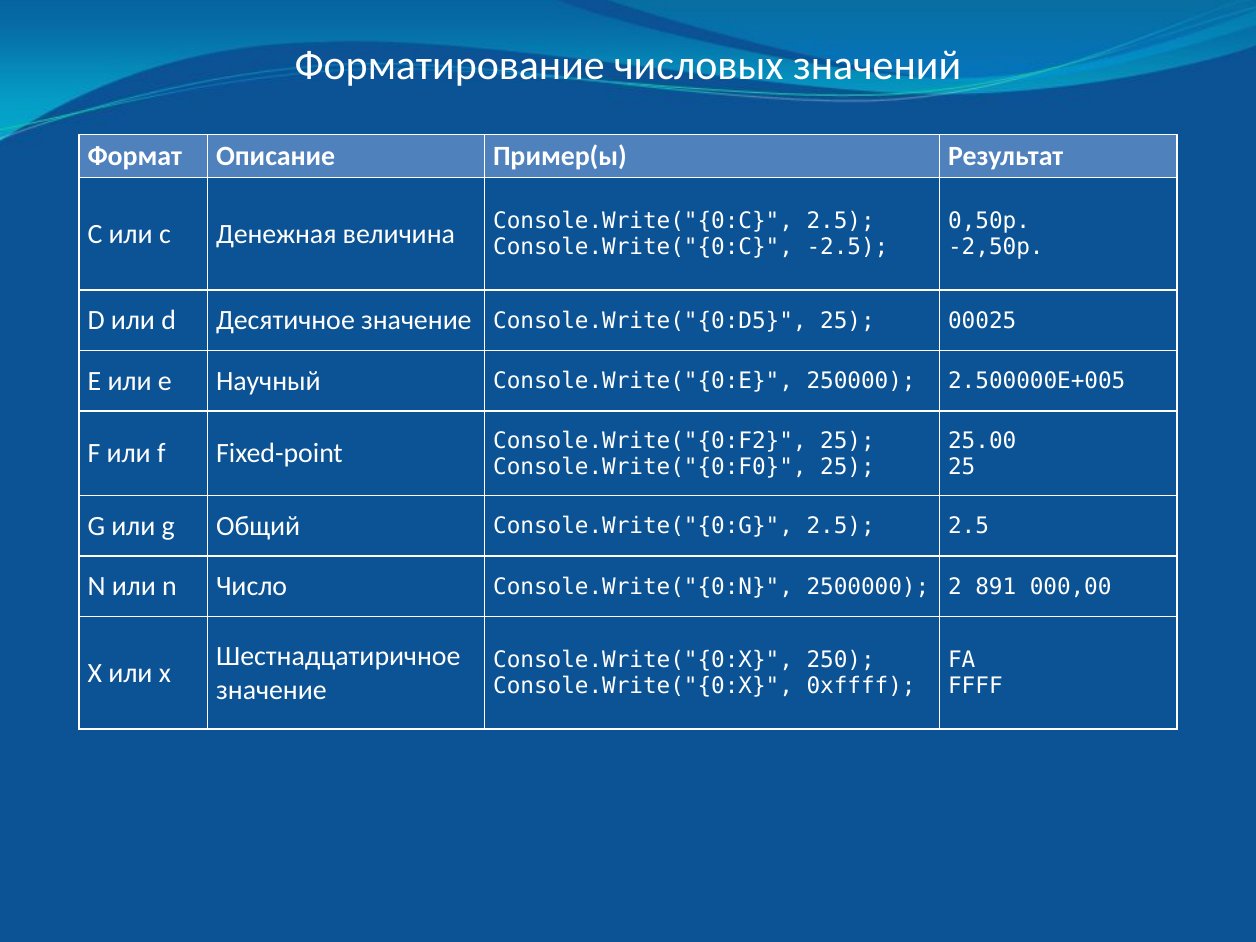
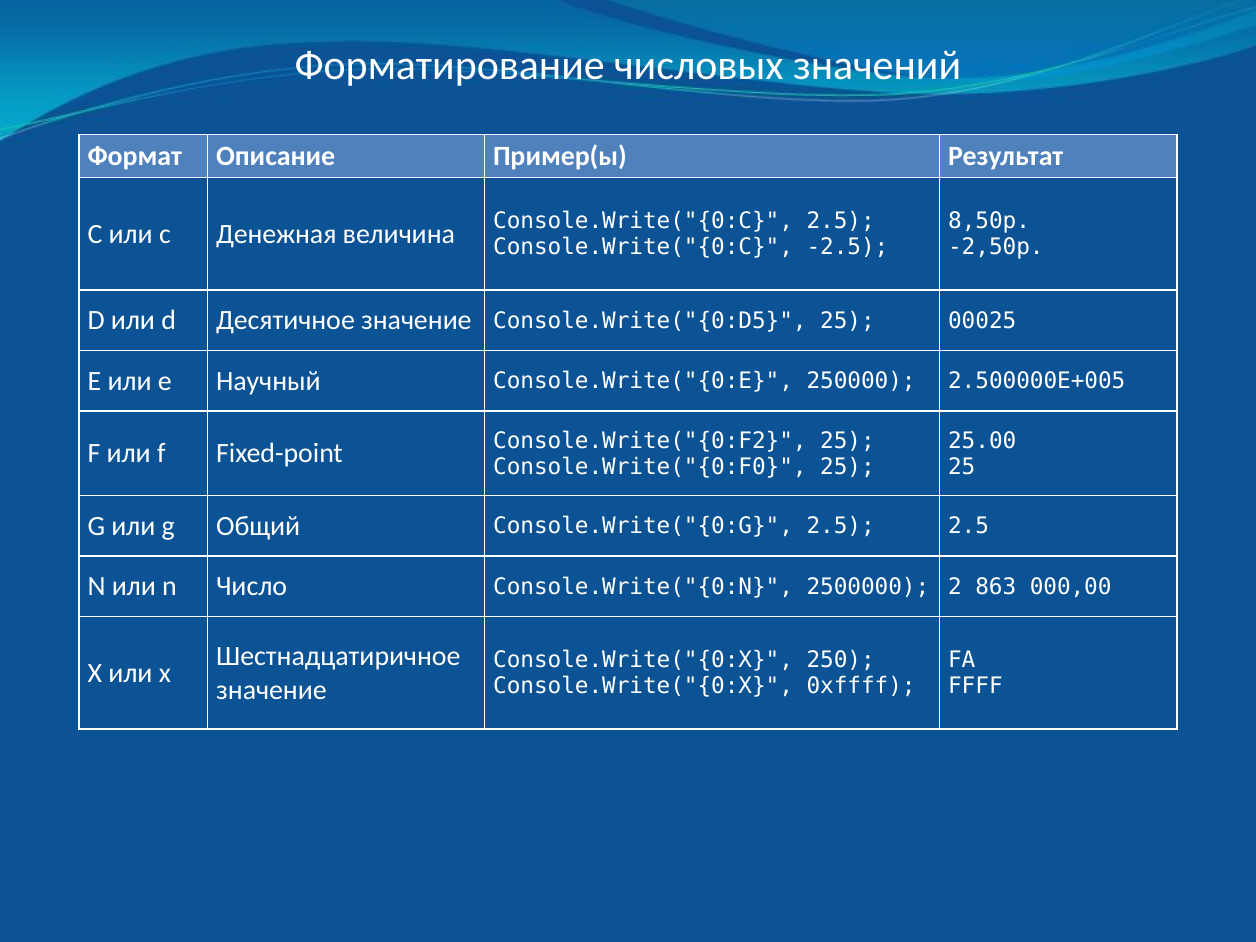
0,50р: 0,50р -> 8,50р (989, 221)
891: 891 -> 863 (996, 587)
